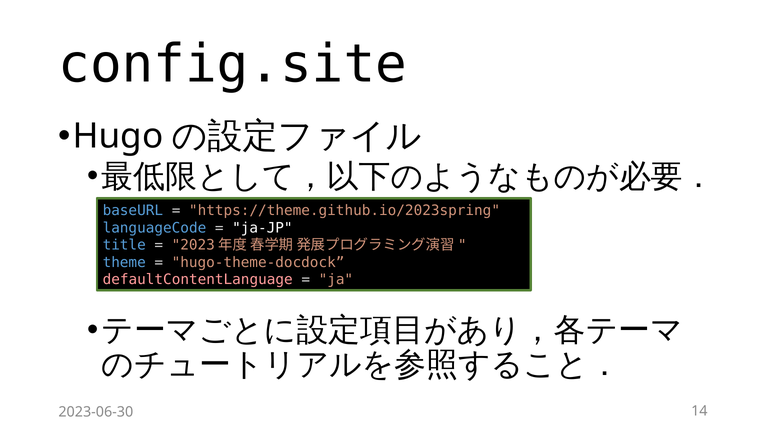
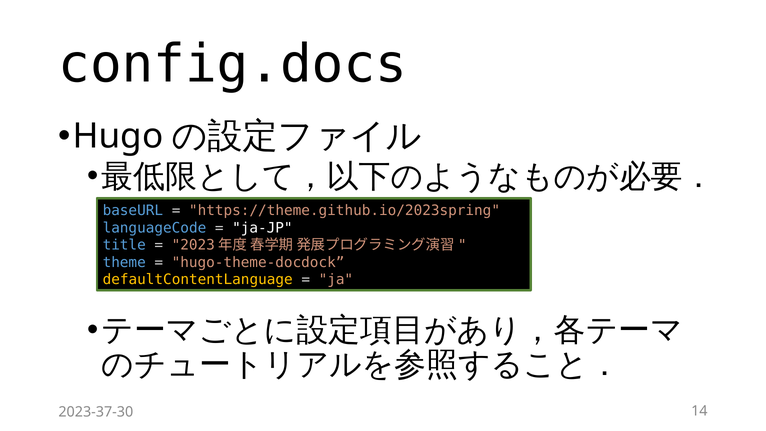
config.site: config.site -> config.docs (233, 64)
defaultContentLanguage colour: pink -> yellow (198, 280)
2023-06-30: 2023-06-30 -> 2023-37-30 (96, 412)
